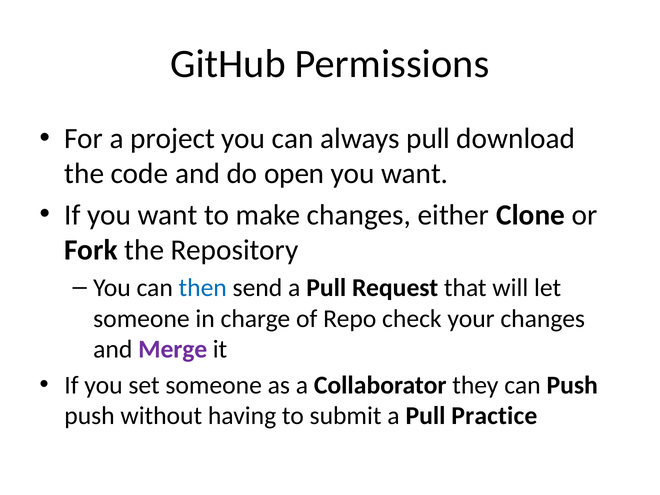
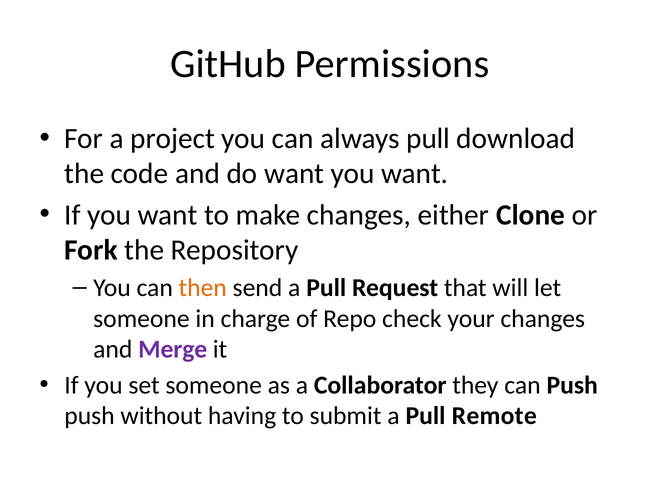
do open: open -> want (294, 174)
then colour: blue -> orange (203, 288)
Practice: Practice -> Remote (494, 416)
